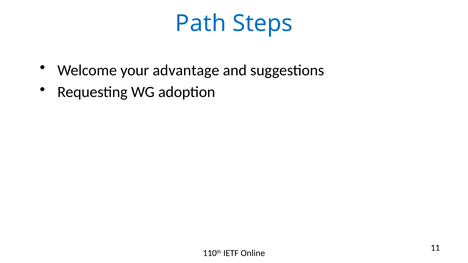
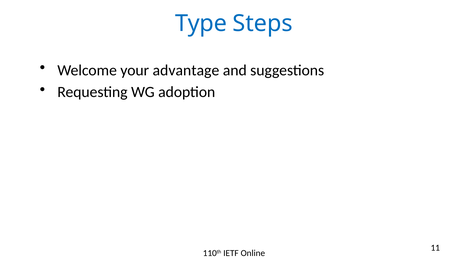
Path: Path -> Type (201, 24)
